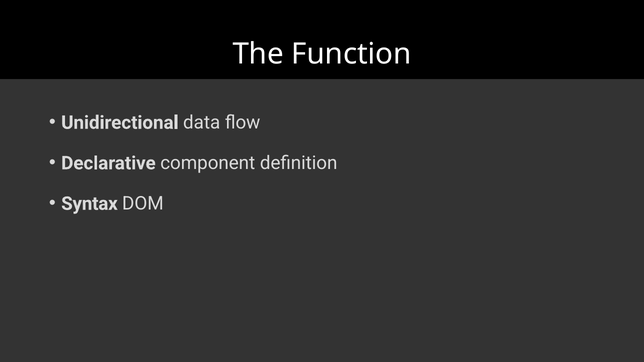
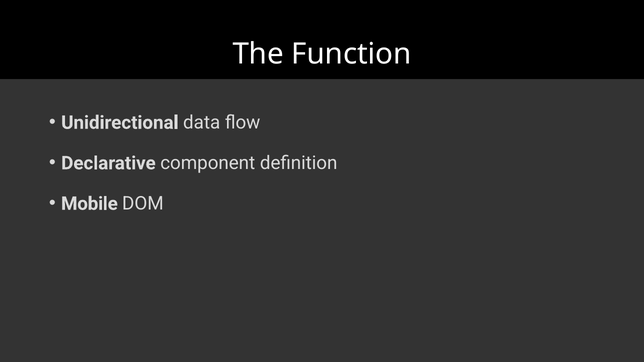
Syntax: Syntax -> Mobile (89, 204)
